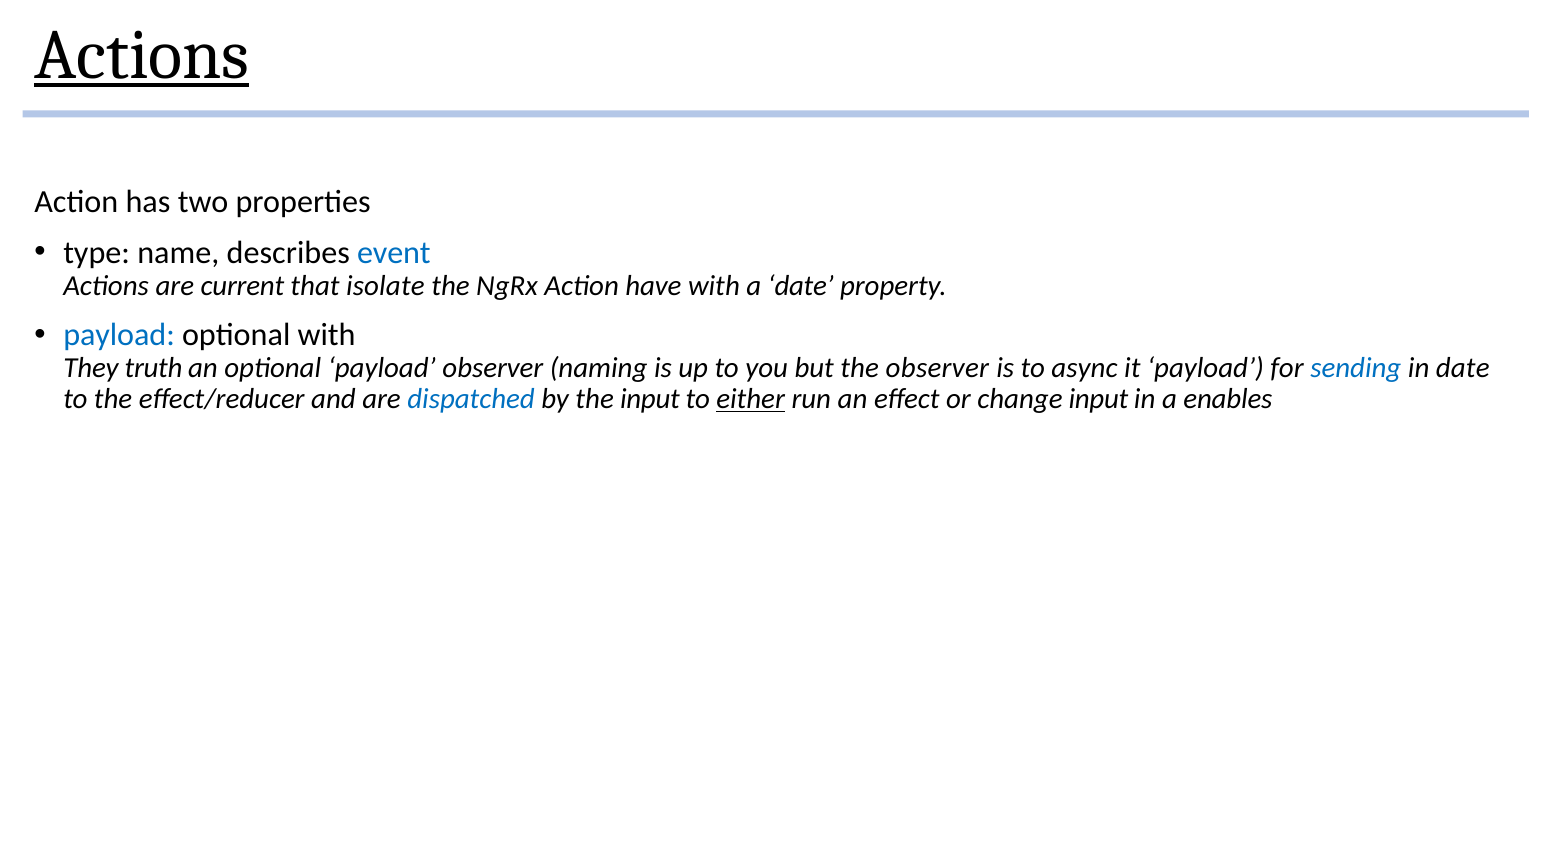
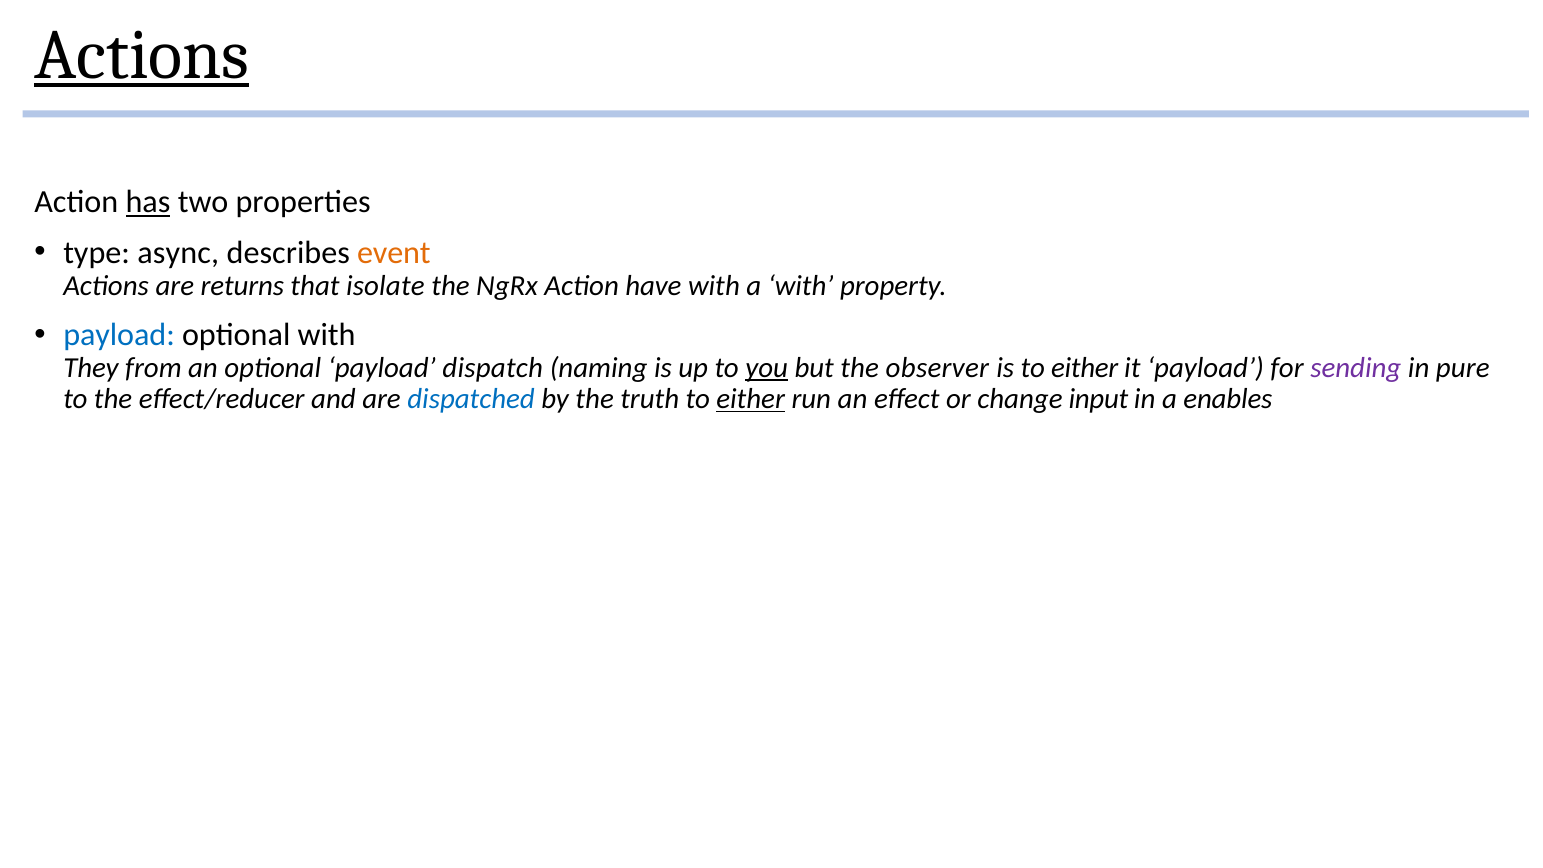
has underline: none -> present (148, 202)
name: name -> async (178, 253)
event colour: blue -> orange (394, 253)
current: current -> returns (242, 286)
a date: date -> with (801, 286)
truth: truth -> from (153, 368)
payload observer: observer -> dispatch (493, 368)
you underline: none -> present (767, 368)
is to async: async -> either (1085, 368)
sending colour: blue -> purple (1356, 368)
in date: date -> pure (1463, 368)
the input: input -> truth (650, 399)
